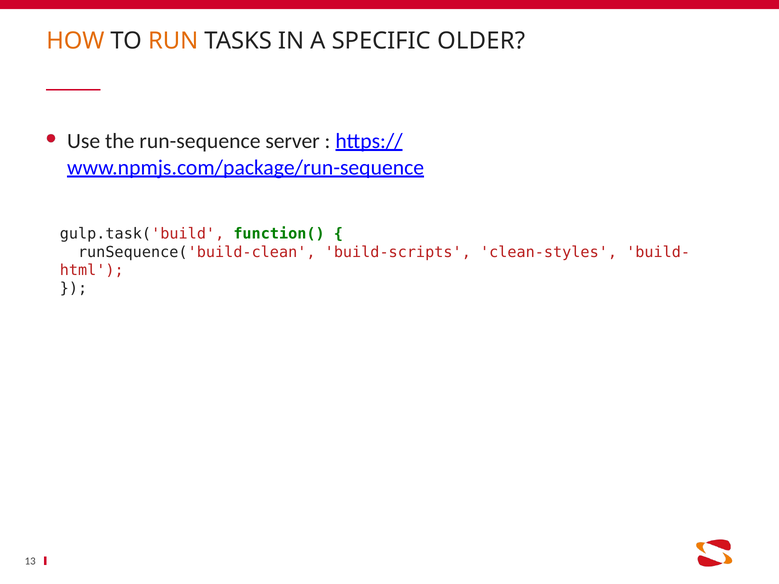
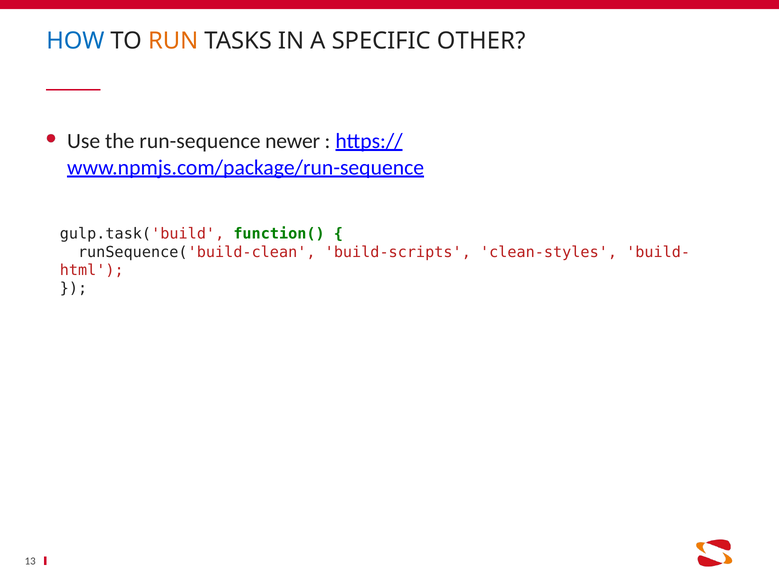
HOW colour: orange -> blue (75, 41)
OLDER: OLDER -> OTHER (481, 41)
server: server -> newer (293, 141)
